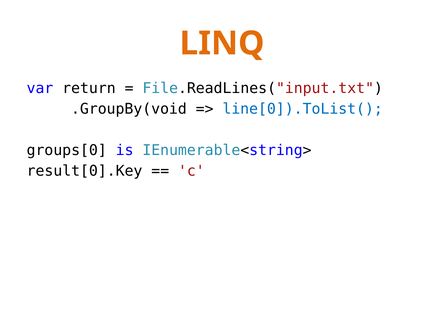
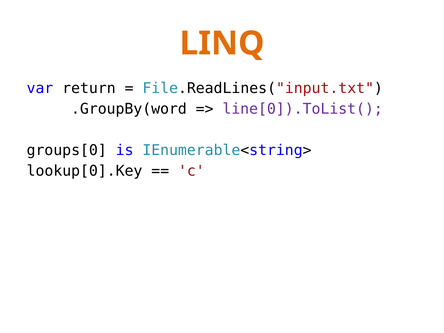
.GroupBy(void: .GroupBy(void -> .GroupBy(word (129, 109)
line[0]).ToList( colour: blue -> purple (303, 109)
result[0].Key: result[0].Key -> lookup[0].Key (85, 171)
